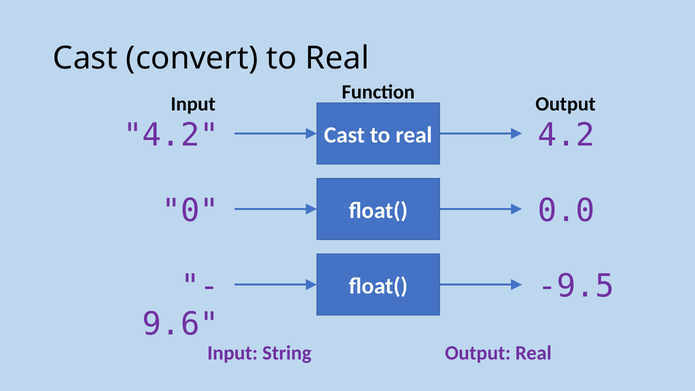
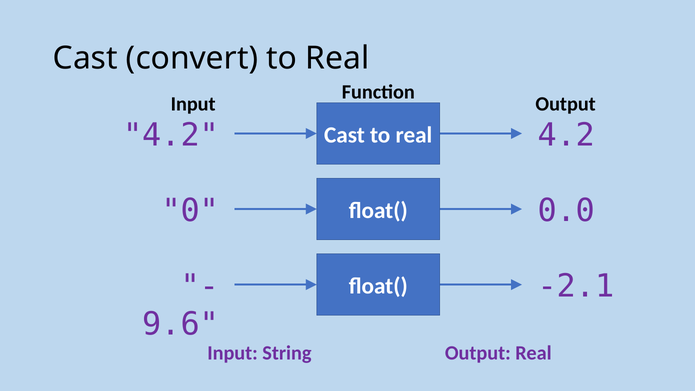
-9.5: -9.5 -> -2.1 (576, 286)
